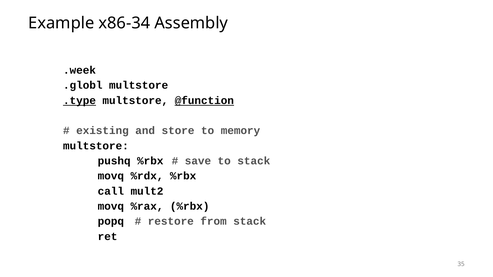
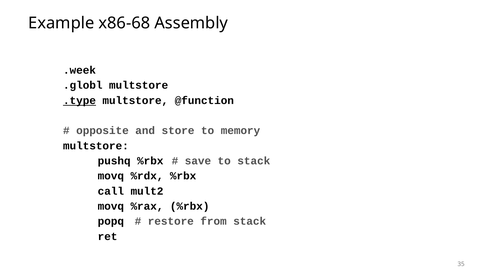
x86-34: x86-34 -> x86-68 (124, 23)
@function underline: present -> none (204, 101)
existing: existing -> opposite (102, 131)
